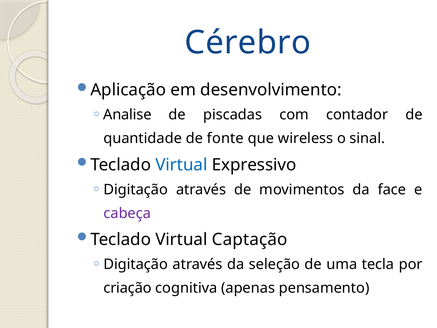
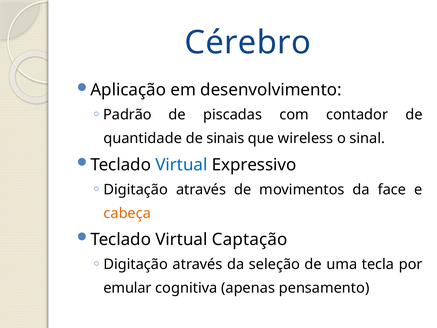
Analise: Analise -> Padrão (127, 115)
fonte: fonte -> sinais (226, 138)
cabeça colour: purple -> orange (127, 213)
criação: criação -> emular (128, 288)
